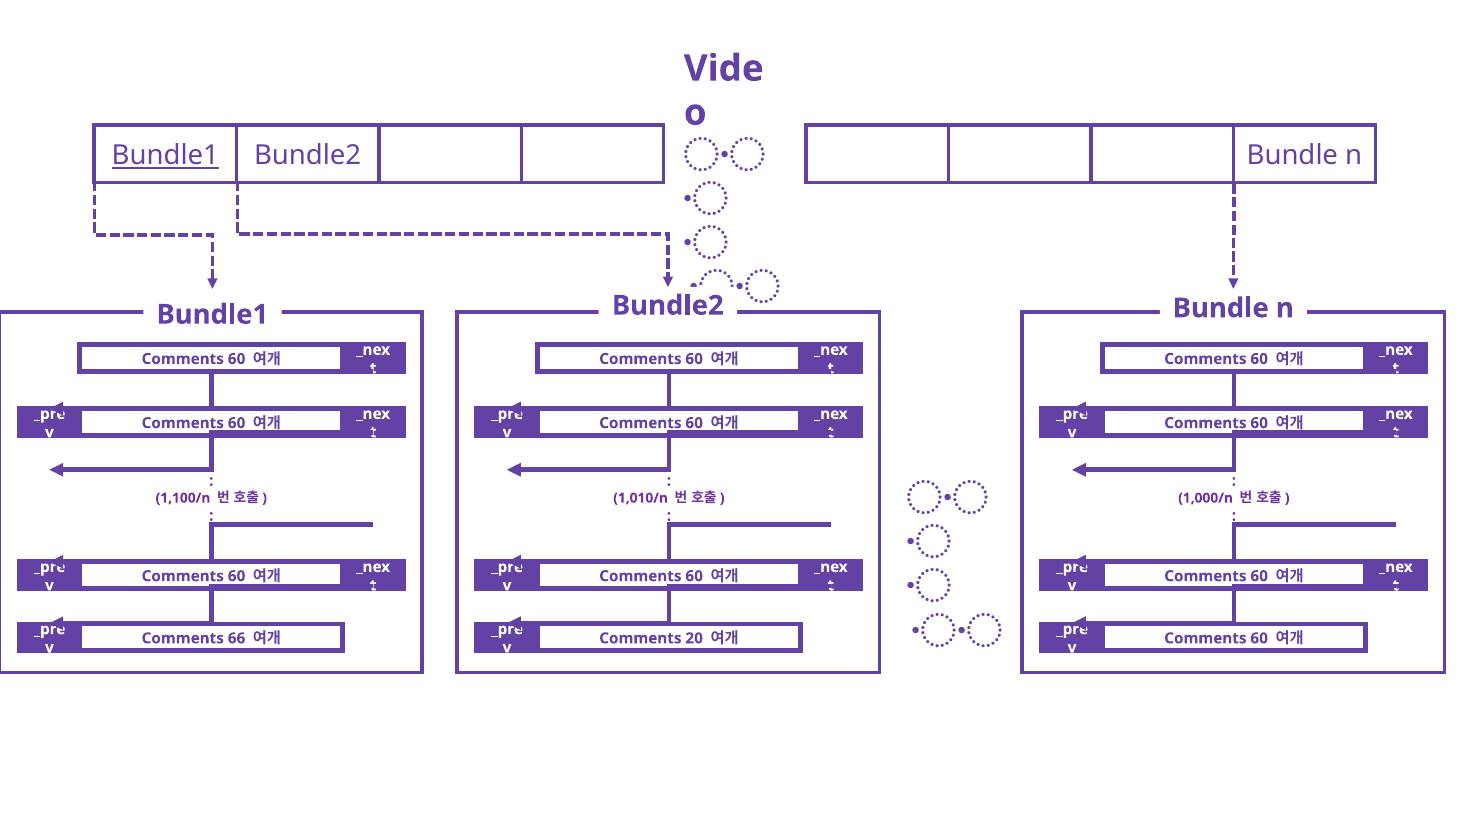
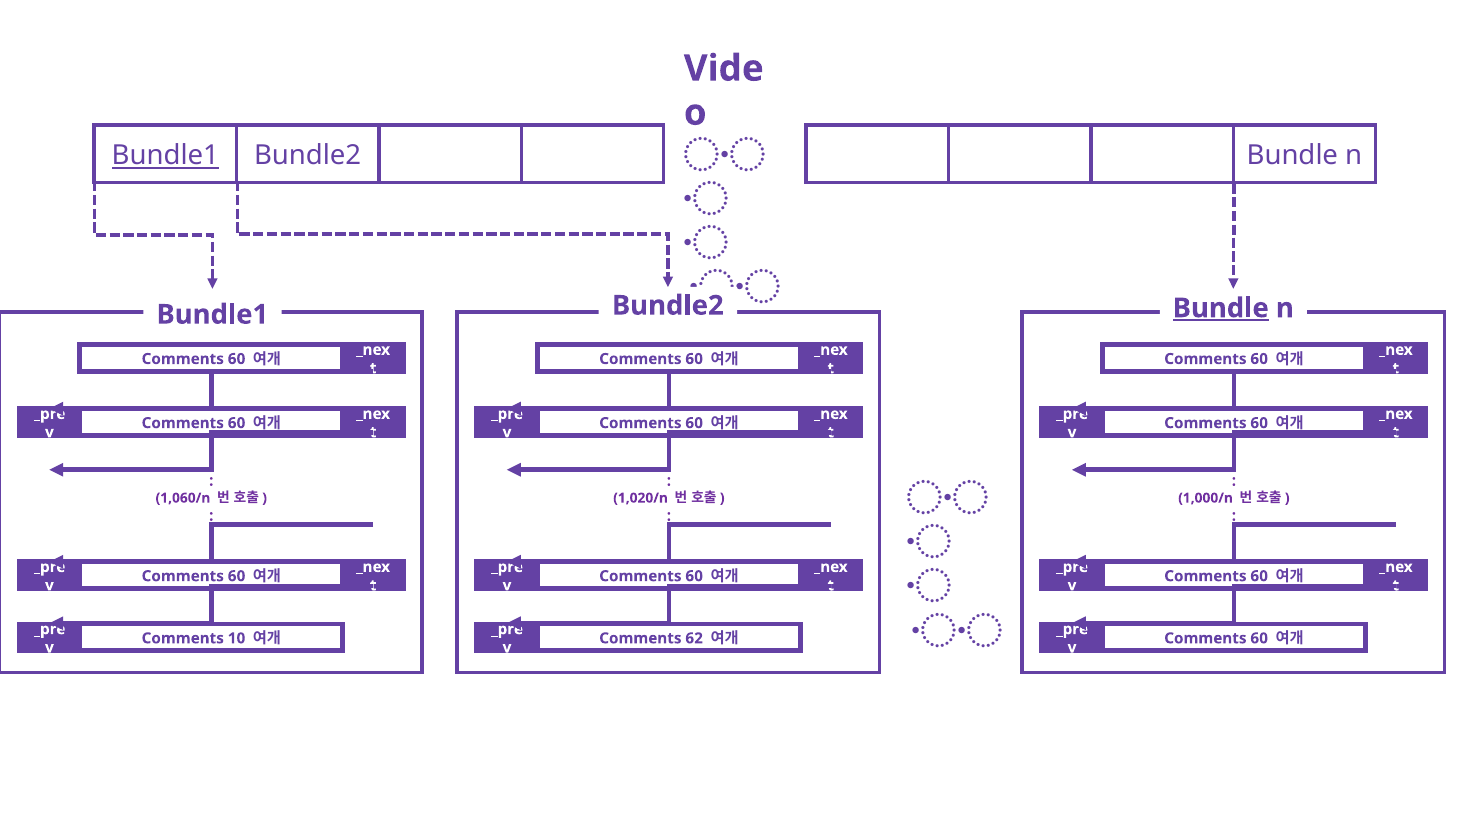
Bundle underline: none -> present (1221, 308)
1,100/n: 1,100/n -> 1,060/n (183, 498)
1,010/n: 1,010/n -> 1,020/n (641, 498)
66: 66 -> 10 (237, 638)
20: 20 -> 62 (694, 638)
